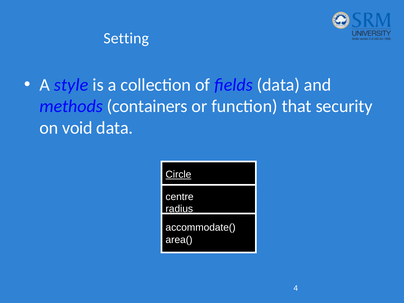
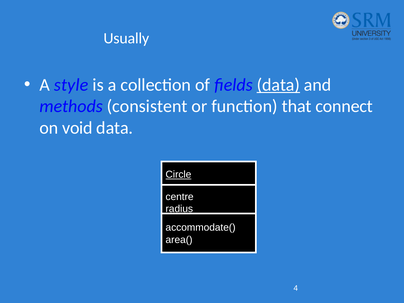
Setting: Setting -> Usually (126, 38)
data underline: none -> present (278, 85)
containers: containers -> consistent (147, 106)
security: security -> connect (344, 106)
